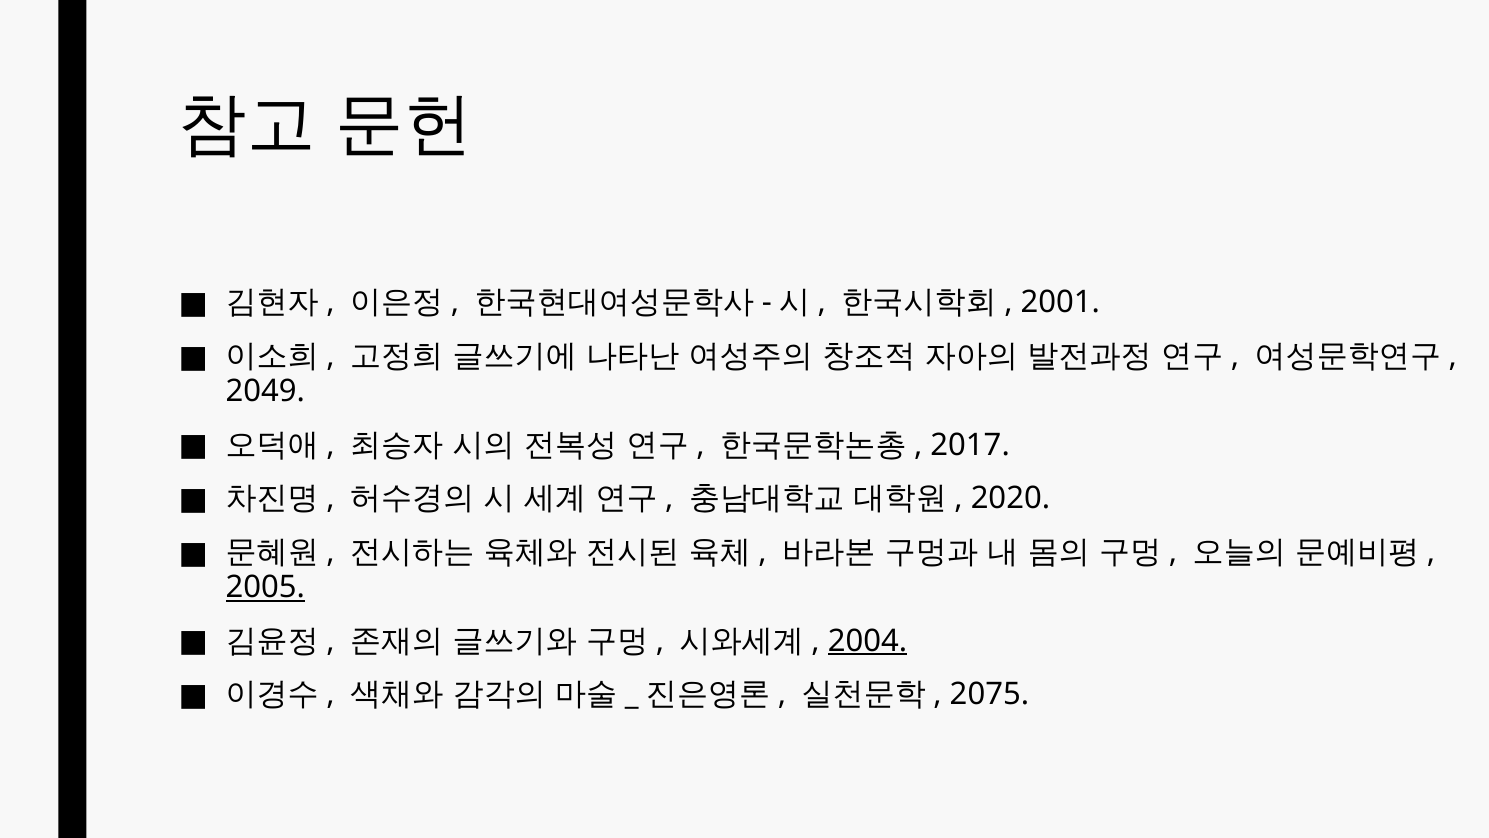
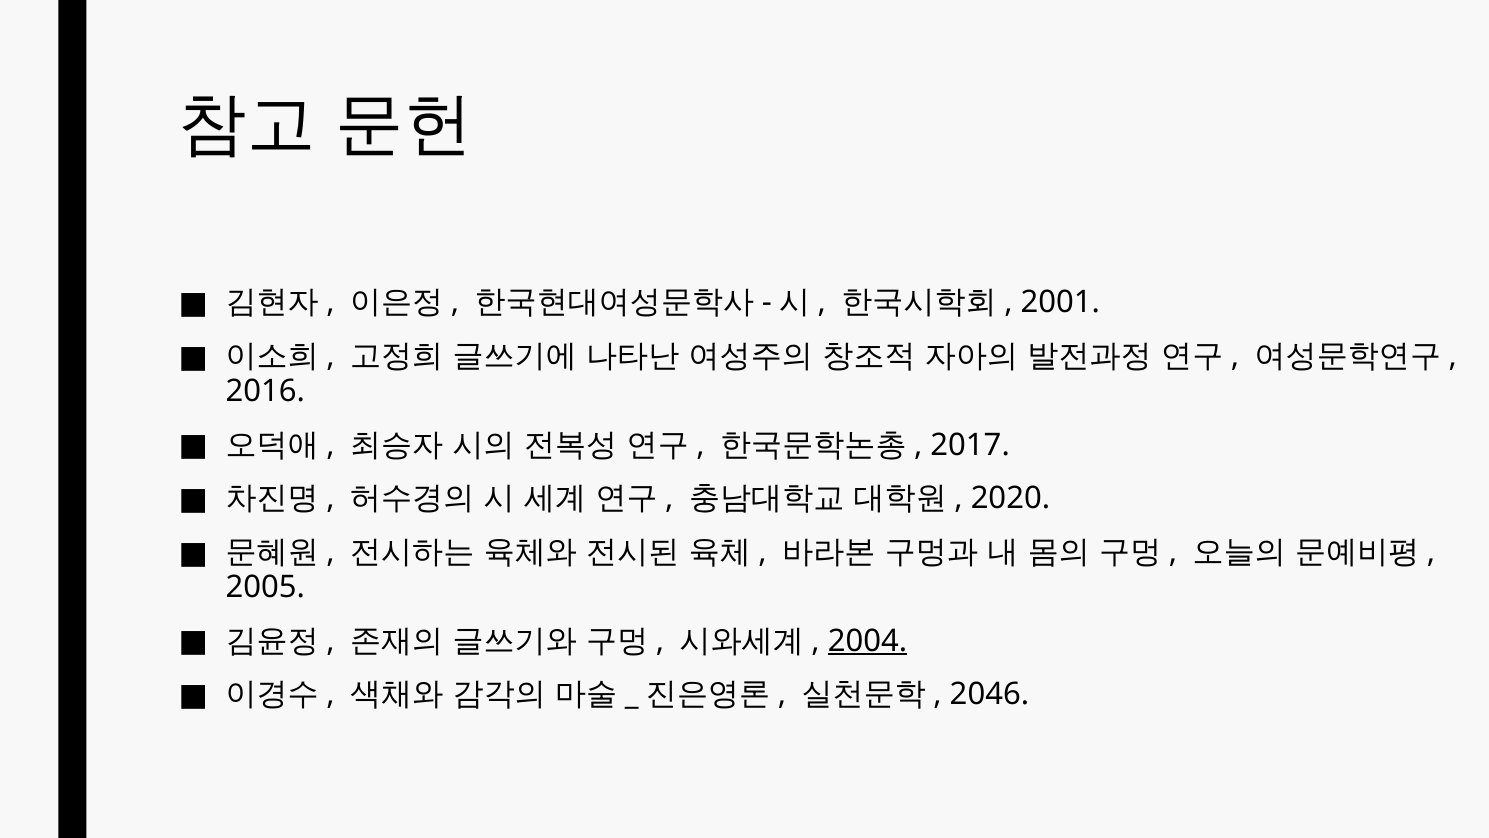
2049: 2049 -> 2016 (265, 391)
2005 underline: present -> none (265, 587)
2075: 2075 -> 2046 (989, 694)
